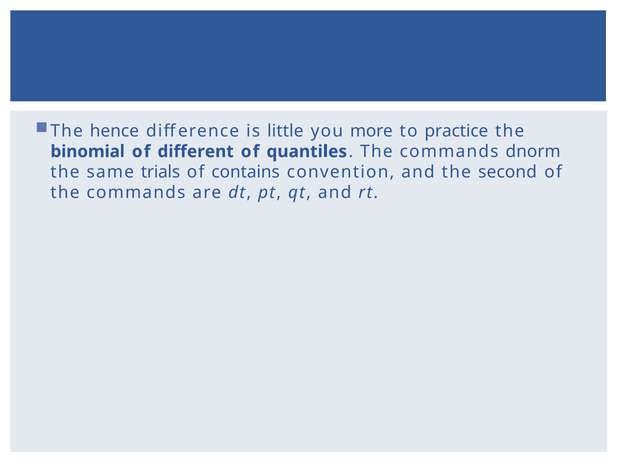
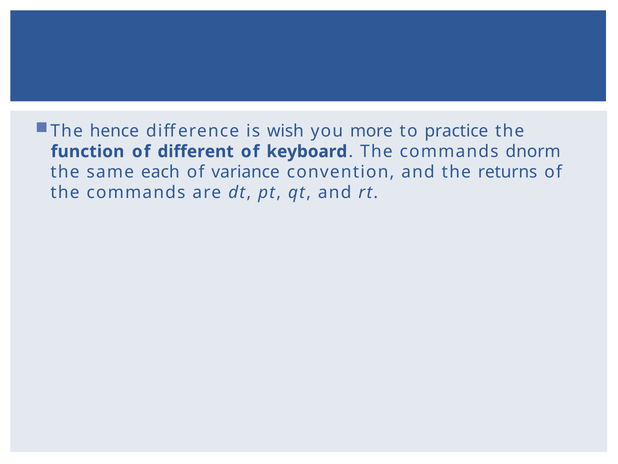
little: little -> wish (285, 131)
binomial: binomial -> function (88, 151)
quantiles: quantiles -> keyboard (307, 151)
trials: trials -> each (160, 172)
contains: contains -> variance (246, 172)
second: second -> returns (508, 172)
